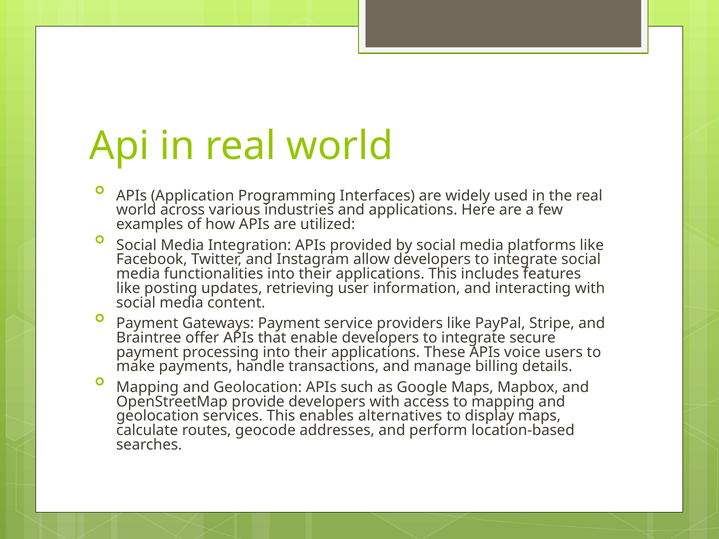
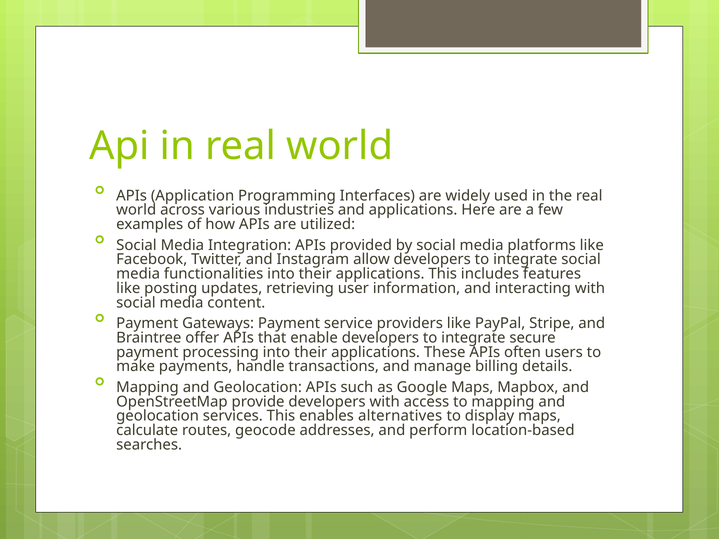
voice: voice -> often (522, 352)
